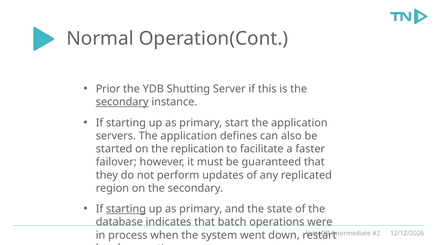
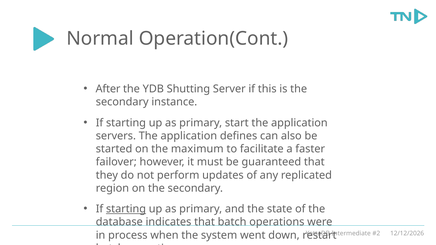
Prior: Prior -> After (108, 89)
secondary underline: present -> none (122, 102)
replication: replication -> maximum (197, 149)
